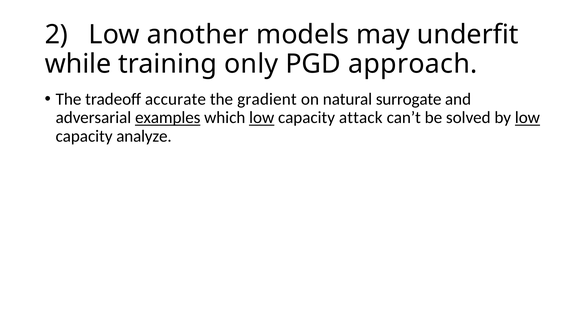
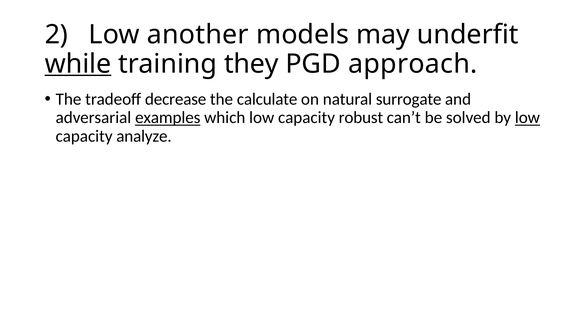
while underline: none -> present (78, 64)
only: only -> they (251, 64)
accurate: accurate -> decrease (176, 99)
gradient: gradient -> calculate (267, 99)
low underline: present -> none (262, 118)
attack: attack -> robust (361, 118)
